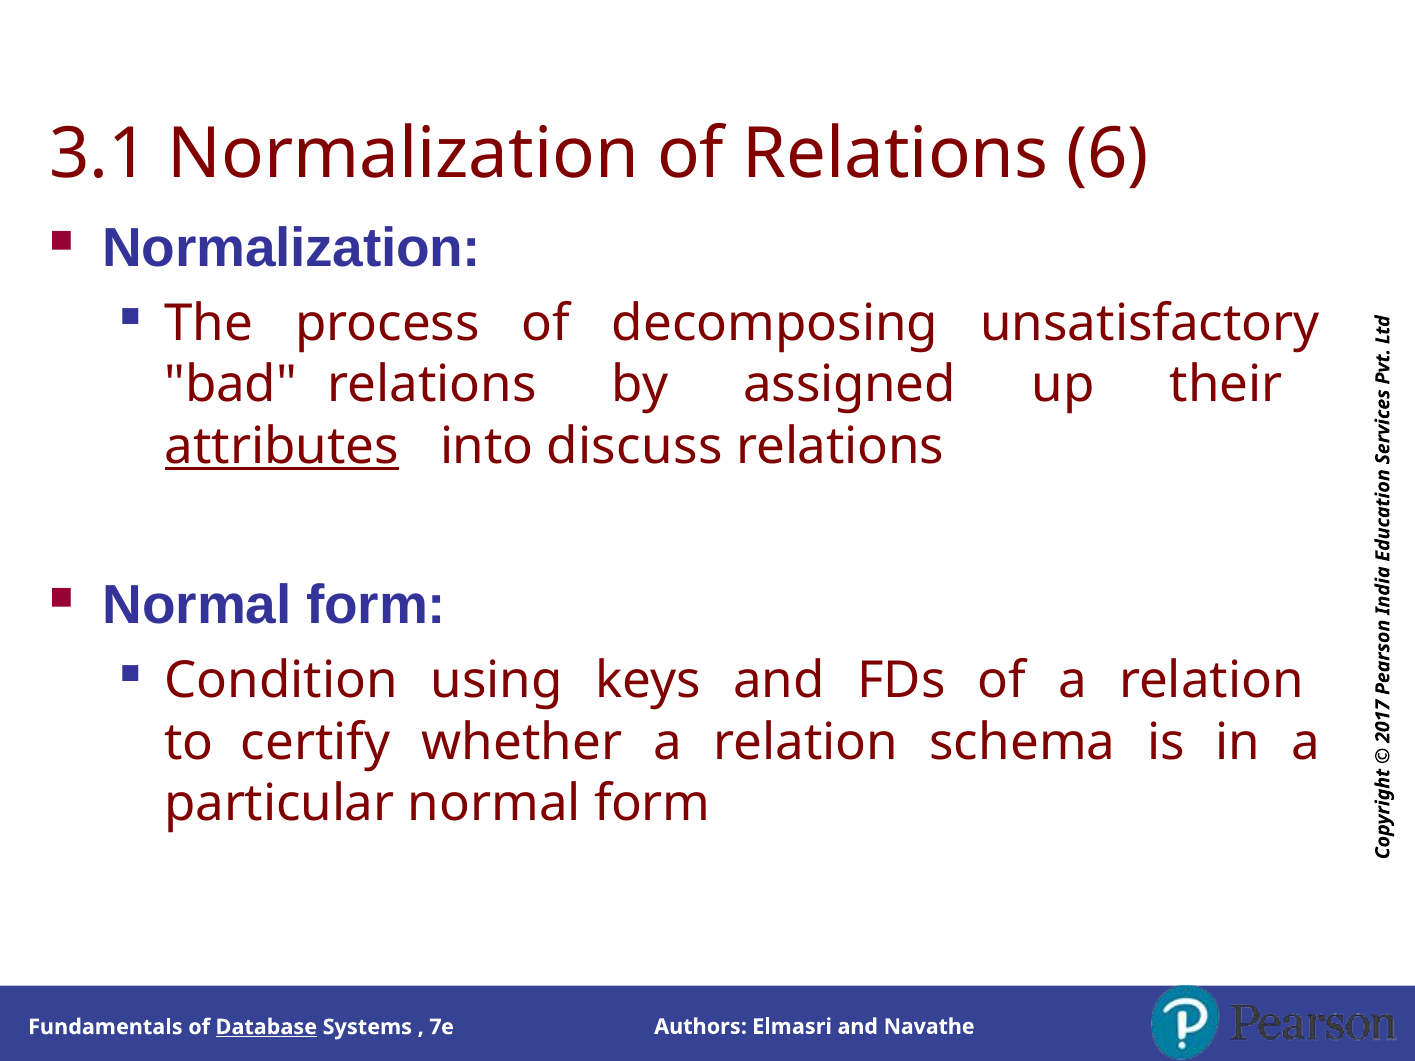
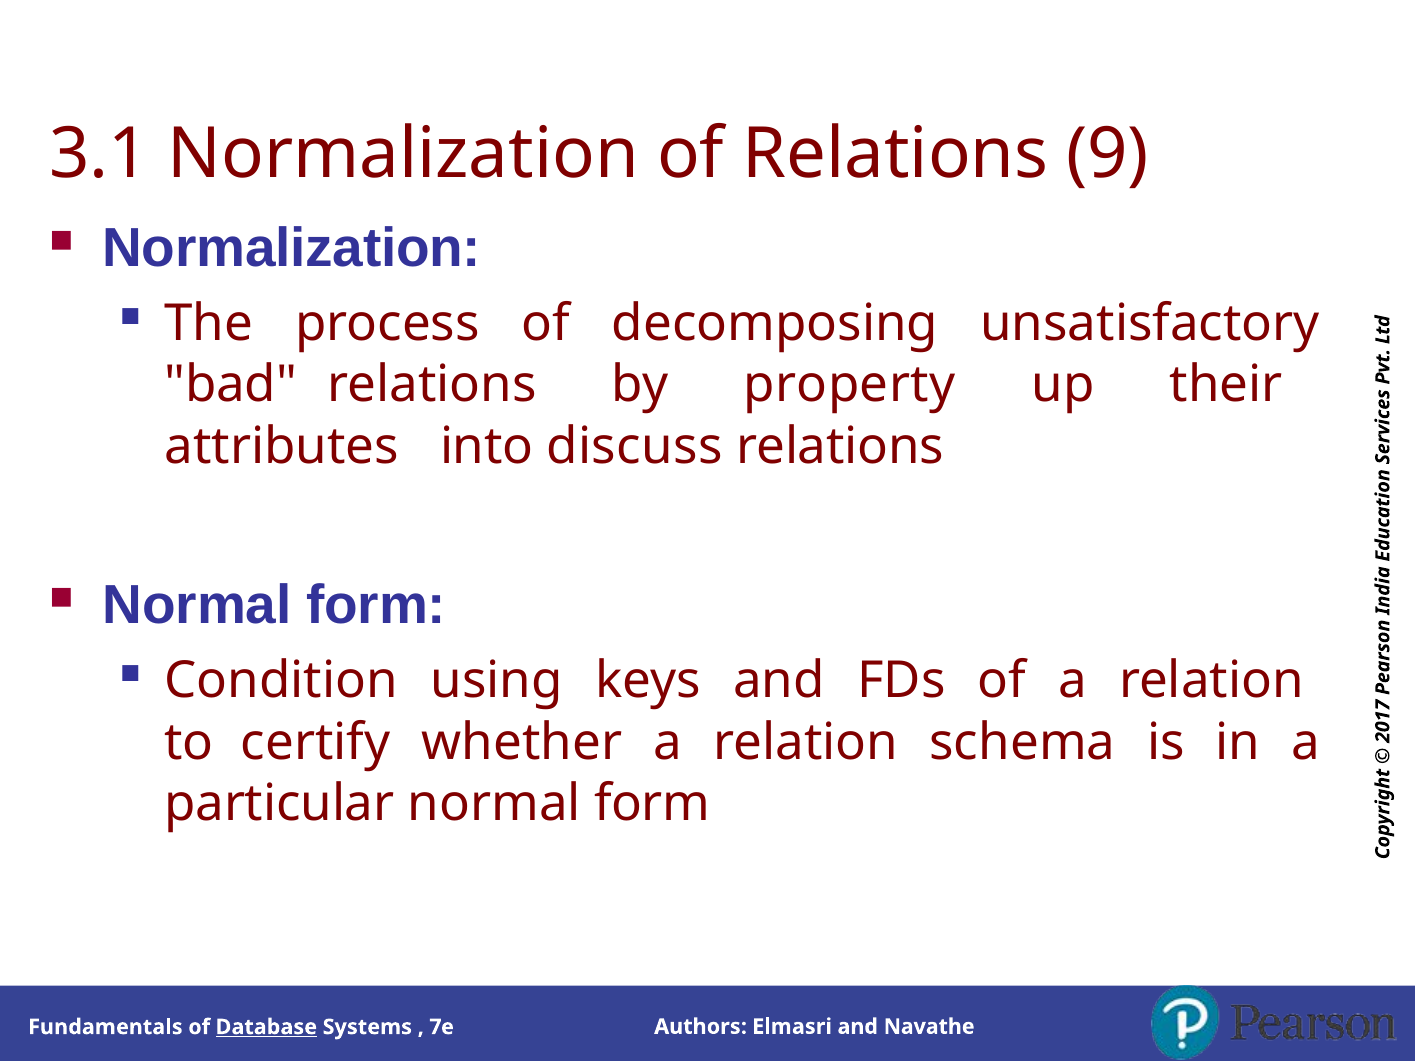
6: 6 -> 9 (1108, 154)
assigned: assigned -> property (849, 385)
attributes underline: present -> none (282, 446)
